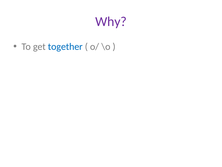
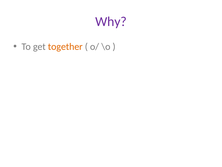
together colour: blue -> orange (65, 47)
